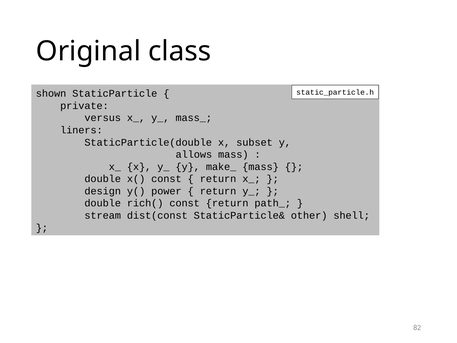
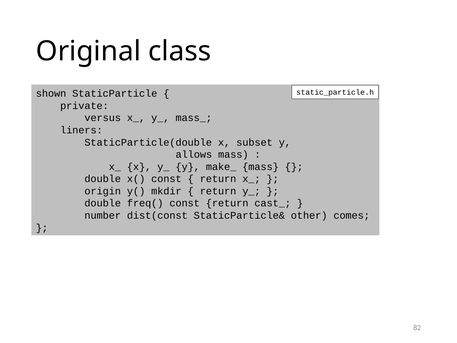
design: design -> origin (103, 191)
power: power -> mkdir (166, 191)
rich(: rich( -> freq( (145, 203)
path_: path_ -> cast_ (273, 203)
stream: stream -> number (103, 215)
shell: shell -> comes (352, 215)
